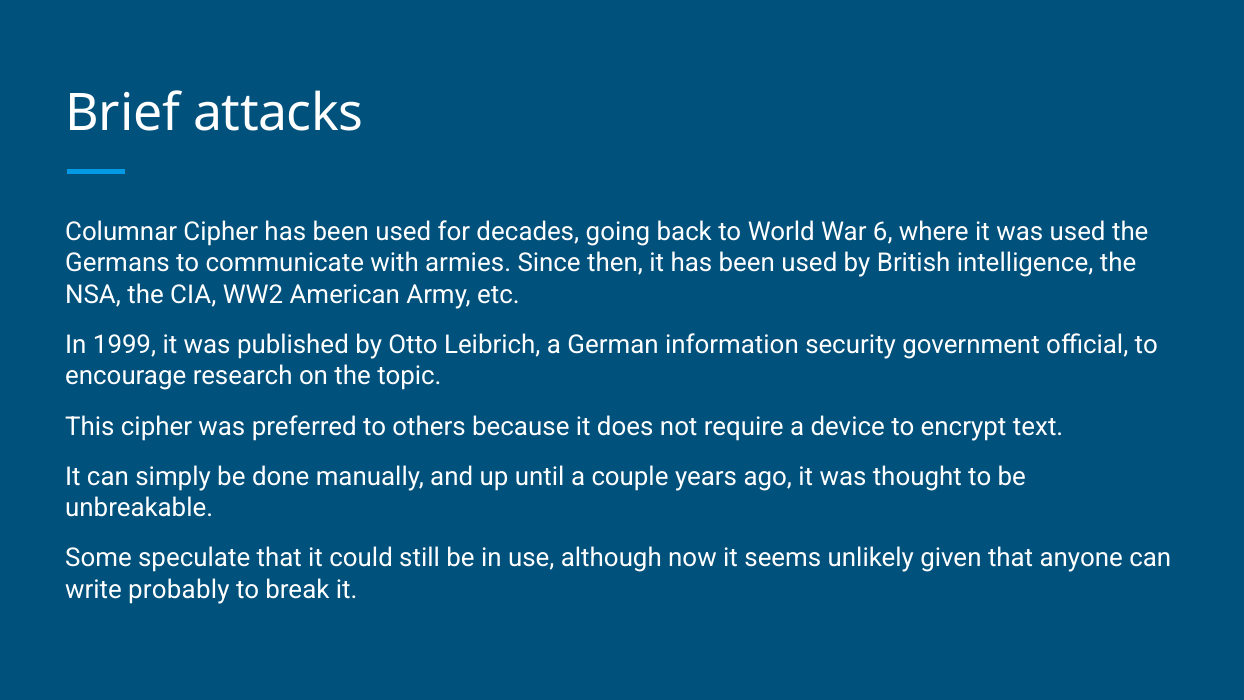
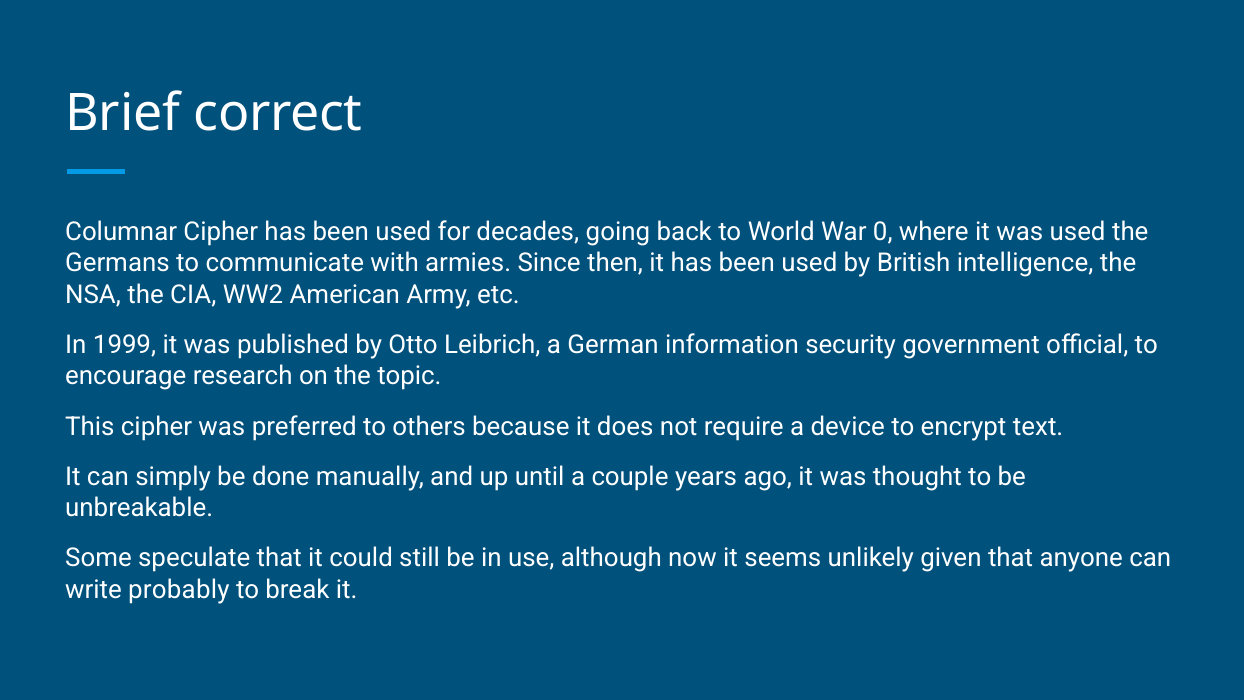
attacks: attacks -> correct (278, 113)
6: 6 -> 0 (883, 232)
